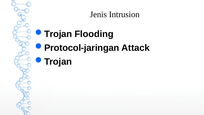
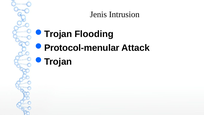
Protocol-jaringan: Protocol-jaringan -> Protocol-menular (82, 48)
